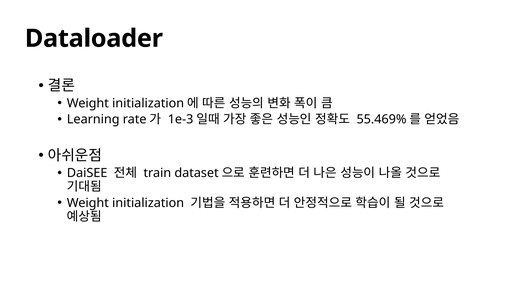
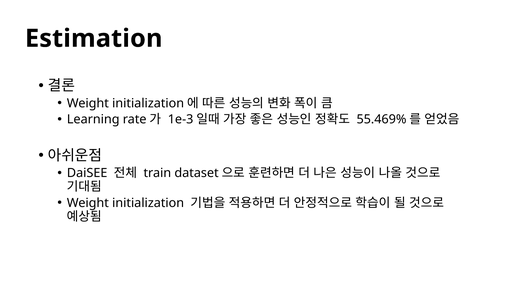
Dataloader: Dataloader -> Estimation (94, 39)
